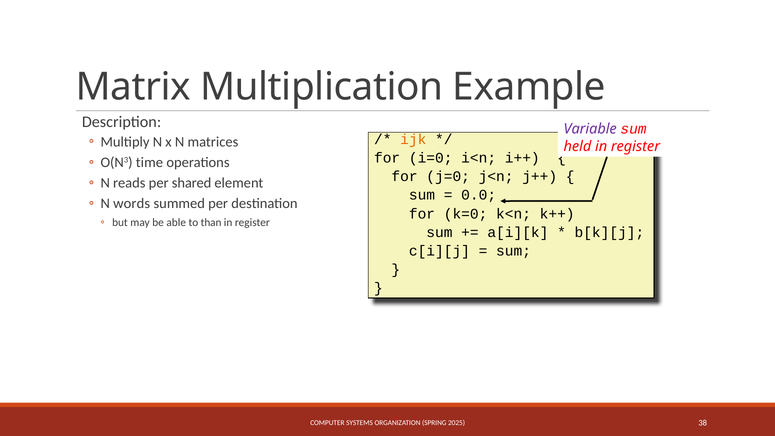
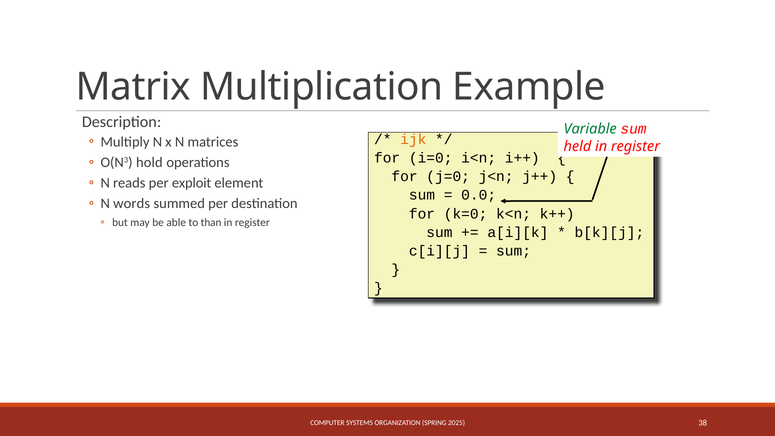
Variable colour: purple -> green (590, 129)
time: time -> hold (149, 162)
shared: shared -> exploit (192, 183)
